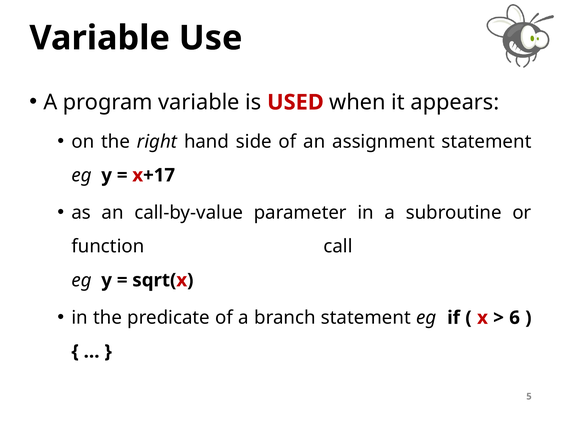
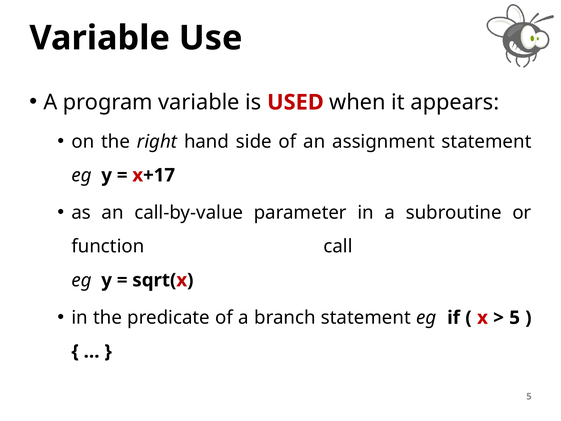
6: 6 -> 5 (515, 318)
